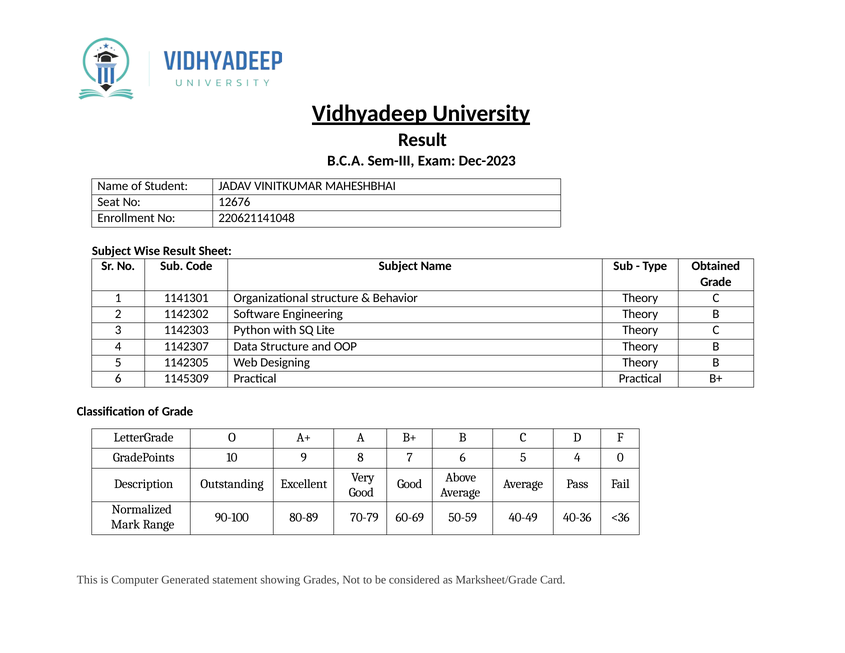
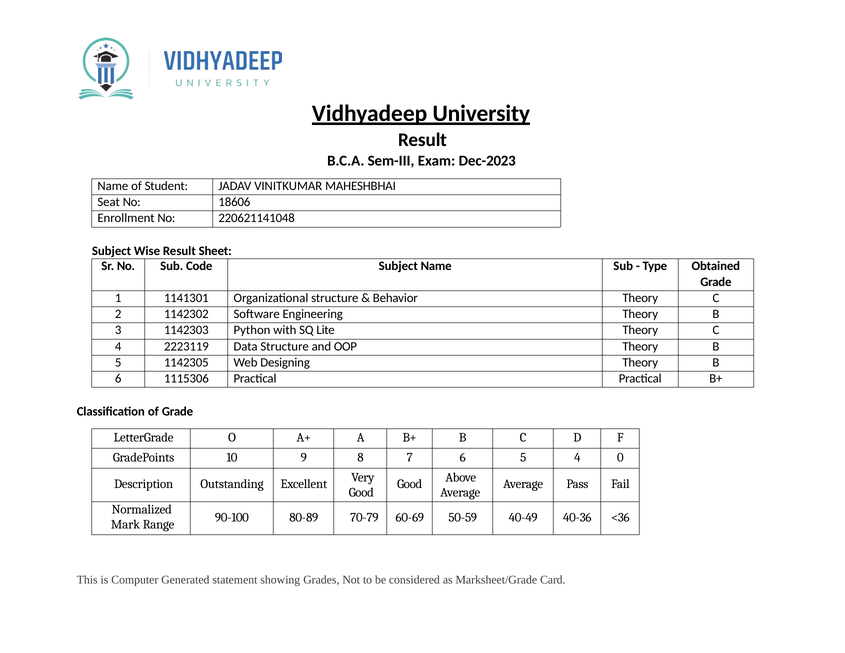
12676: 12676 -> 18606 (234, 202)
1142307: 1142307 -> 2223119 (186, 346)
1145309: 1145309 -> 1115306 (186, 379)
